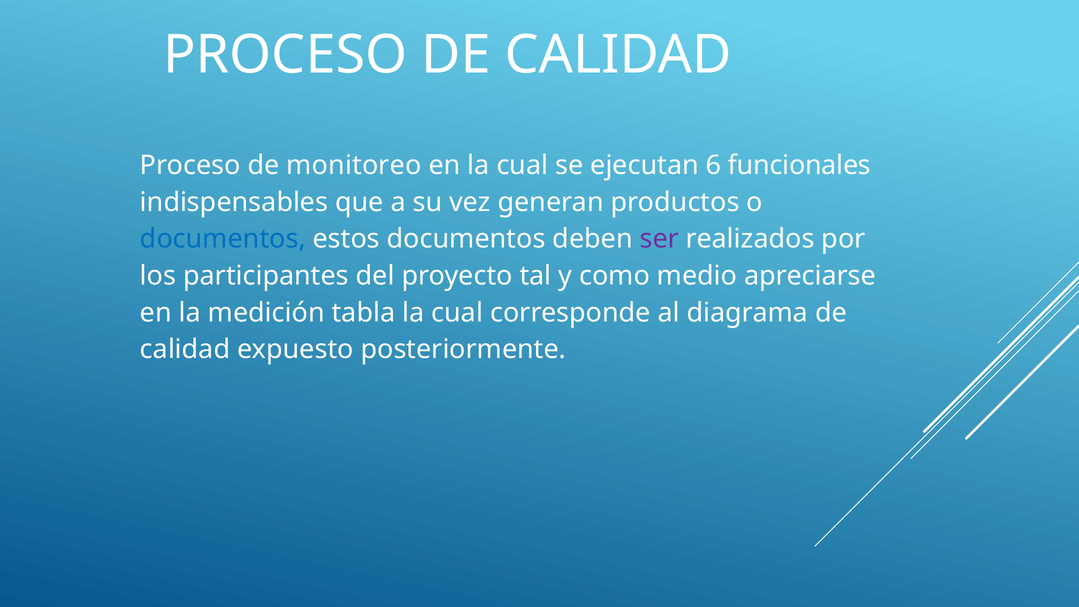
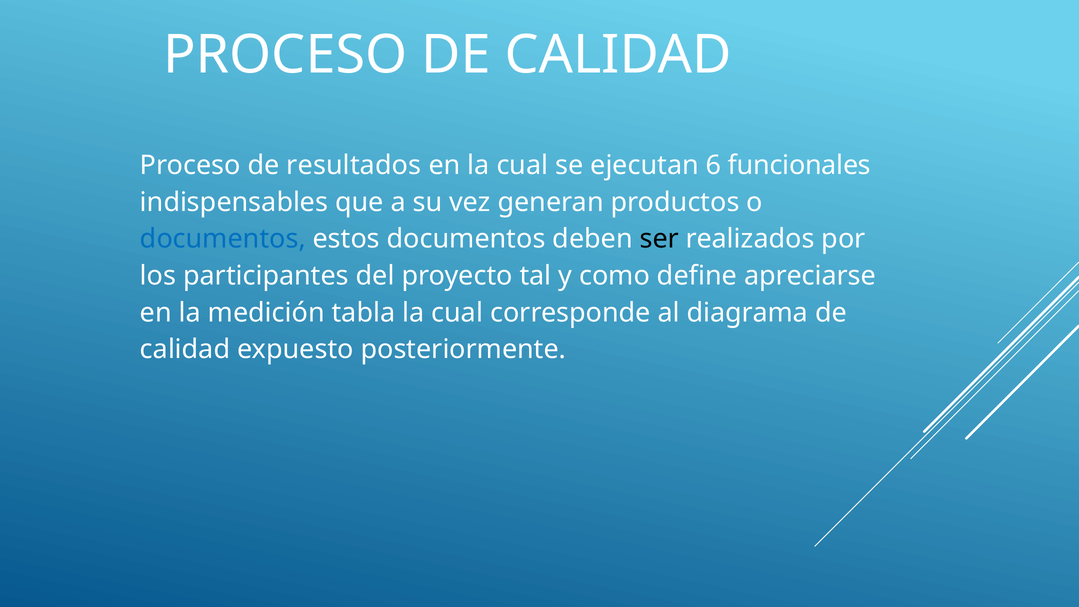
monitoreo: monitoreo -> resultados (354, 165)
ser colour: purple -> black (659, 239)
medio: medio -> define (697, 276)
